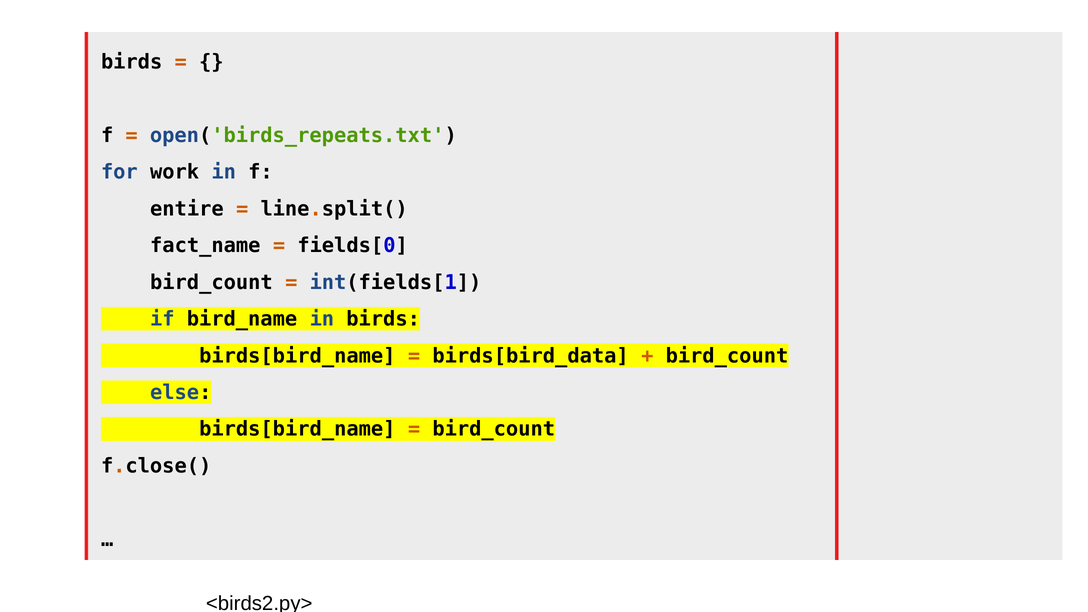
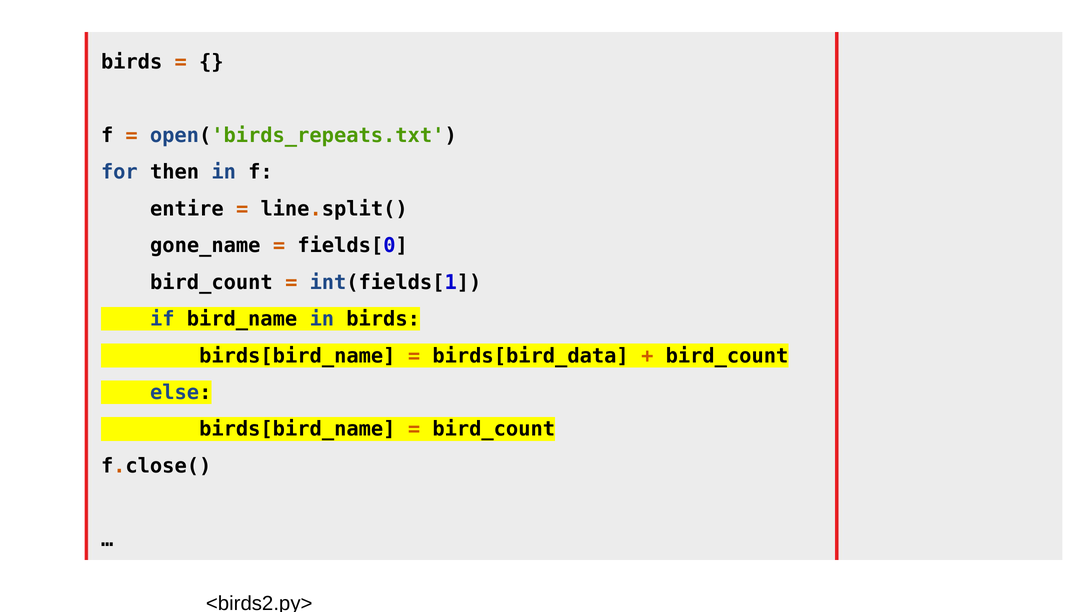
work: work -> then (175, 172)
fact_name: fact_name -> gone_name (205, 246)
